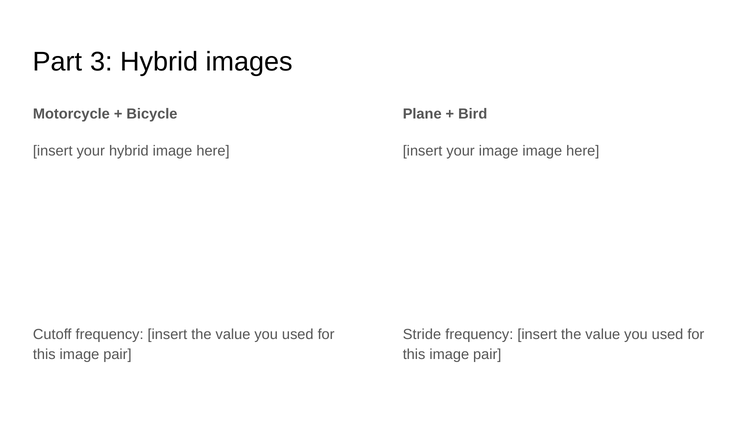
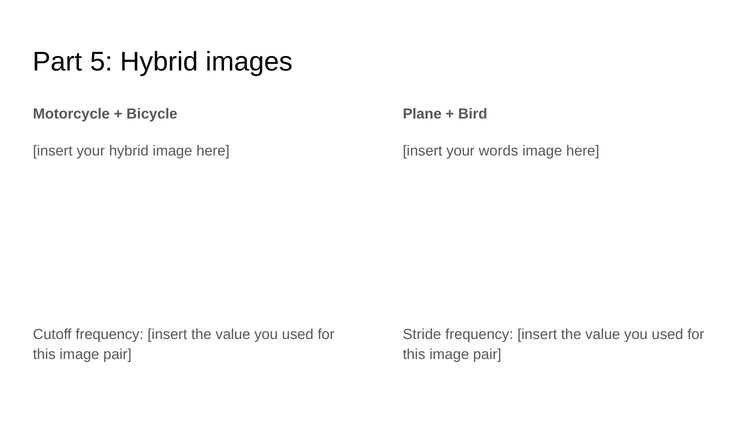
3: 3 -> 5 (101, 62)
your image: image -> words (499, 151)
